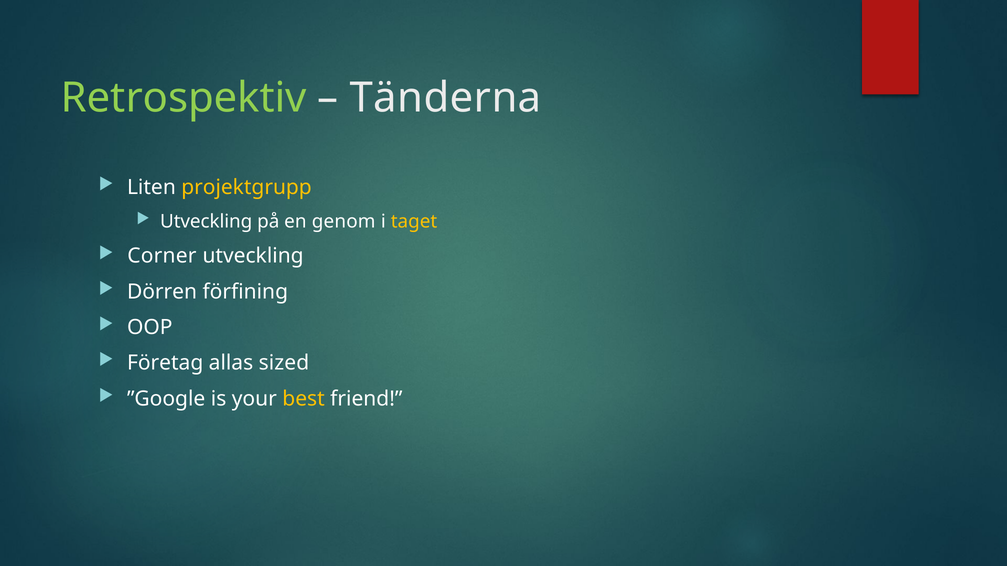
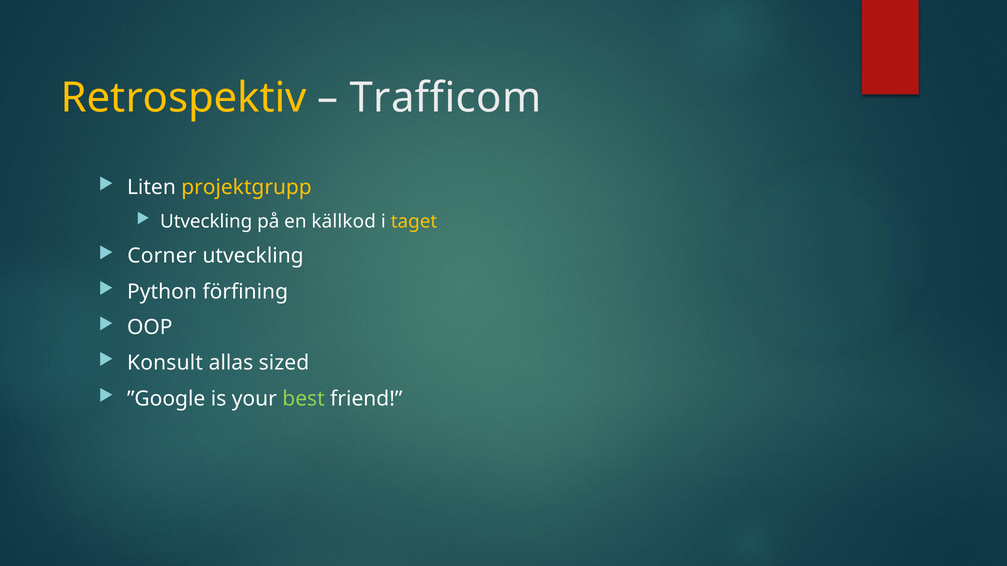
Retrospektiv colour: light green -> yellow (184, 98)
Tänderna: Tänderna -> Trafficom (446, 98)
genom: genom -> källkod (344, 222)
Dörren: Dörren -> Python (162, 292)
Företag: Företag -> Konsult (165, 363)
best colour: yellow -> light green (304, 399)
